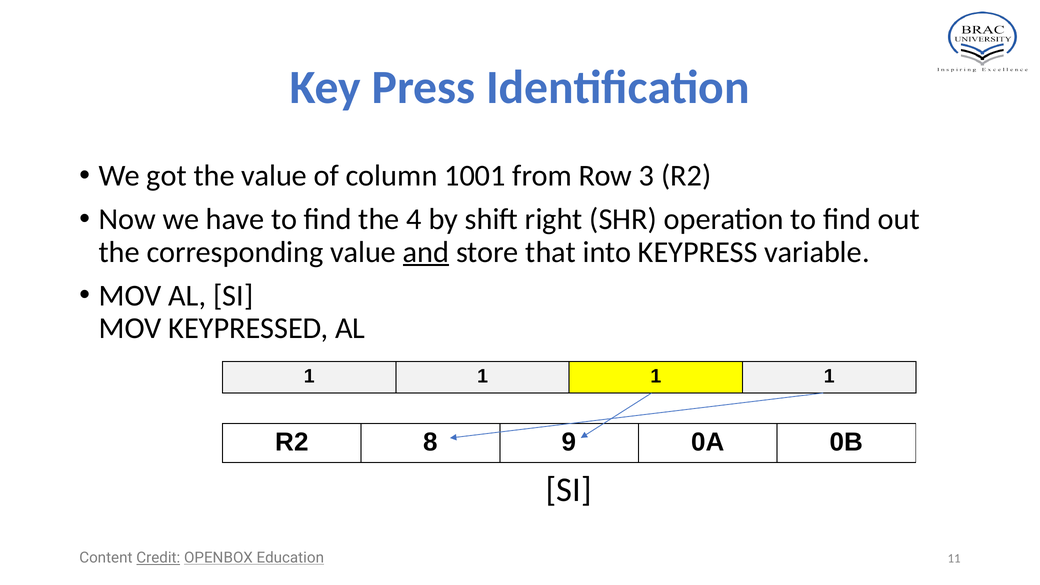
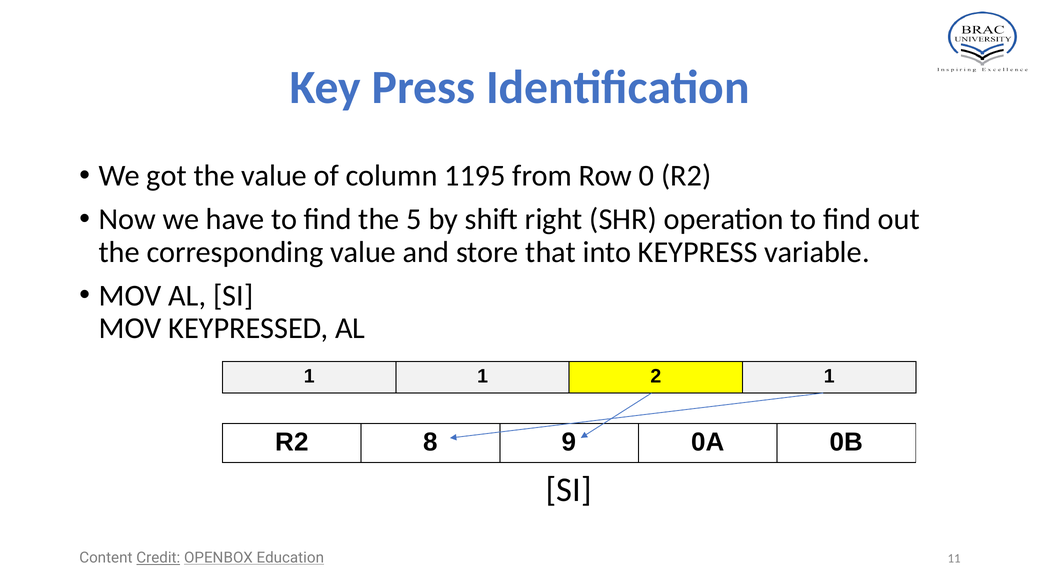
1001: 1001 -> 1195 (475, 176)
3: 3 -> 0 (647, 176)
4: 4 -> 5 (414, 219)
and underline: present -> none (426, 252)
1: 1 -> 2 (656, 377)
